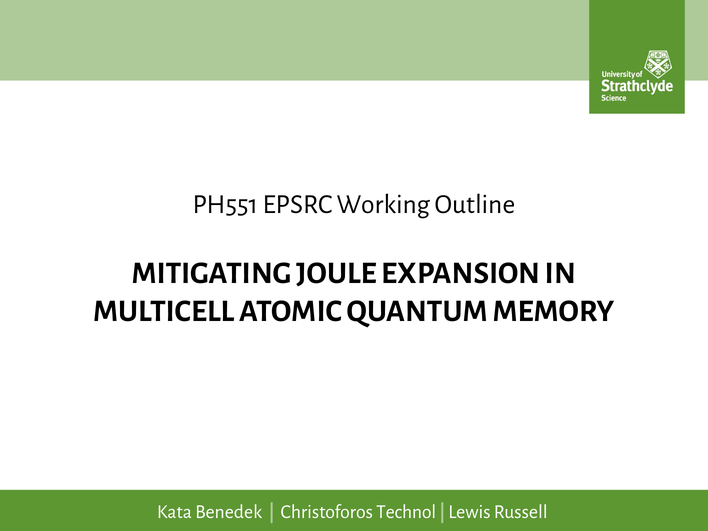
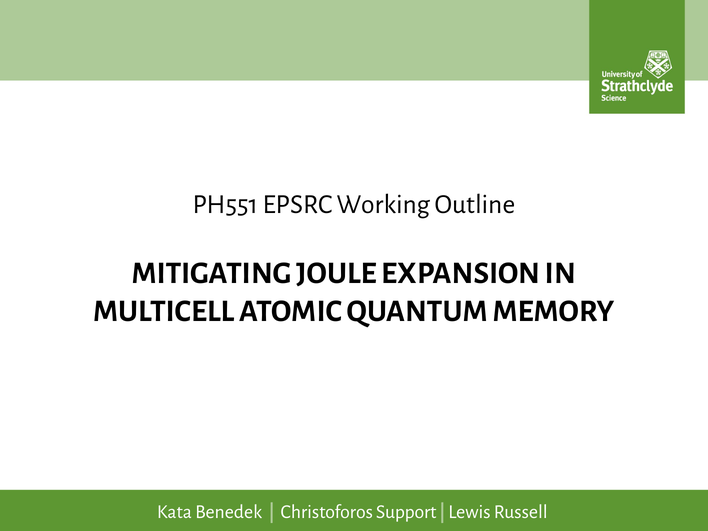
Technol: Technol -> Support (406, 512)
